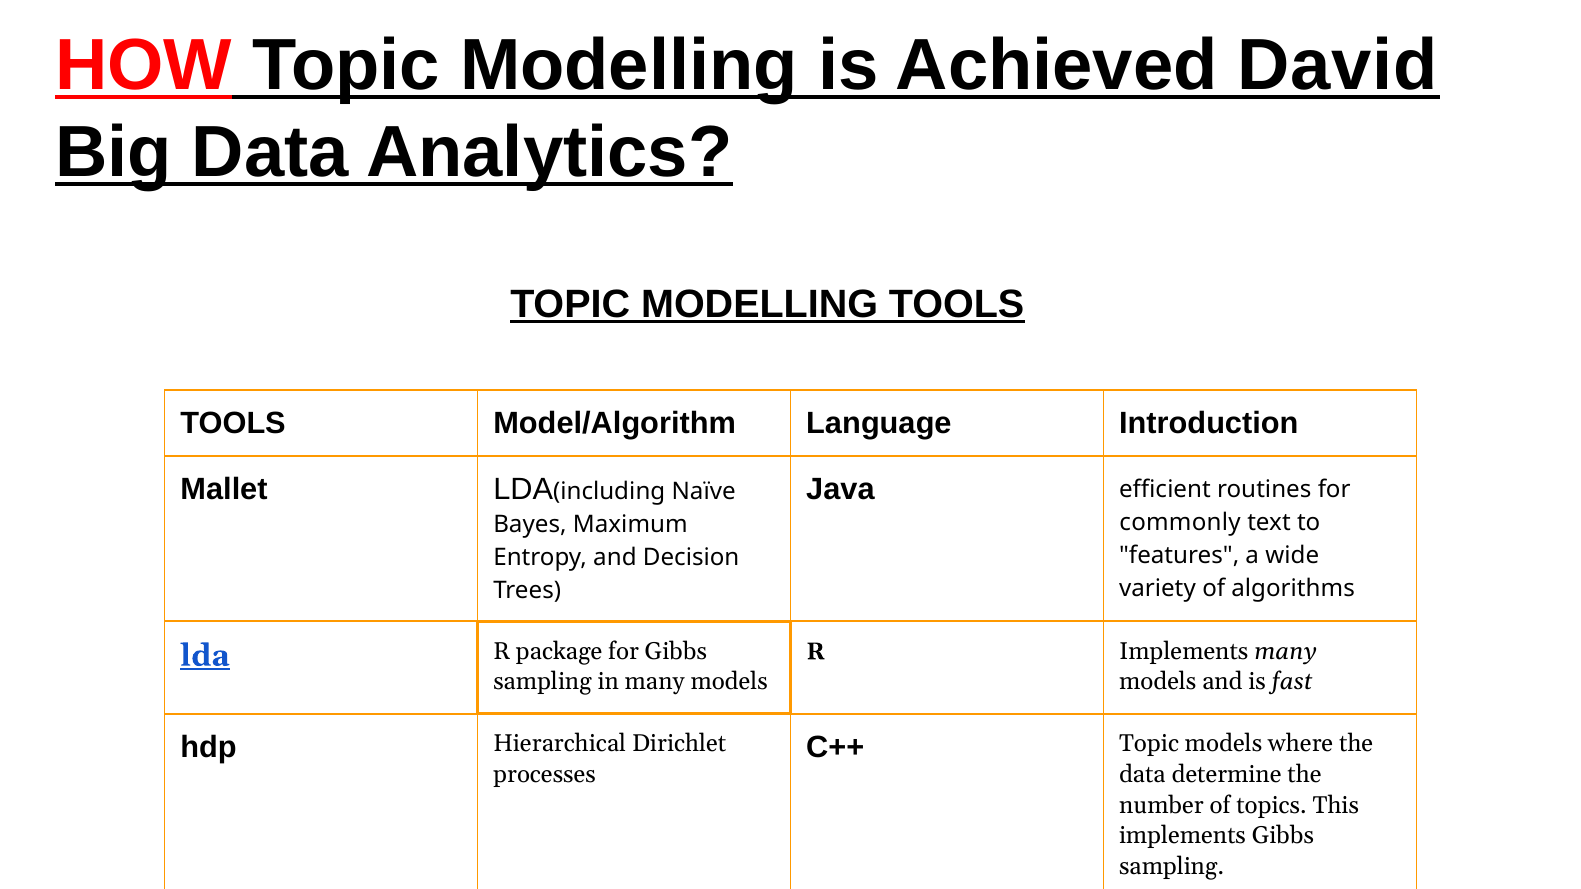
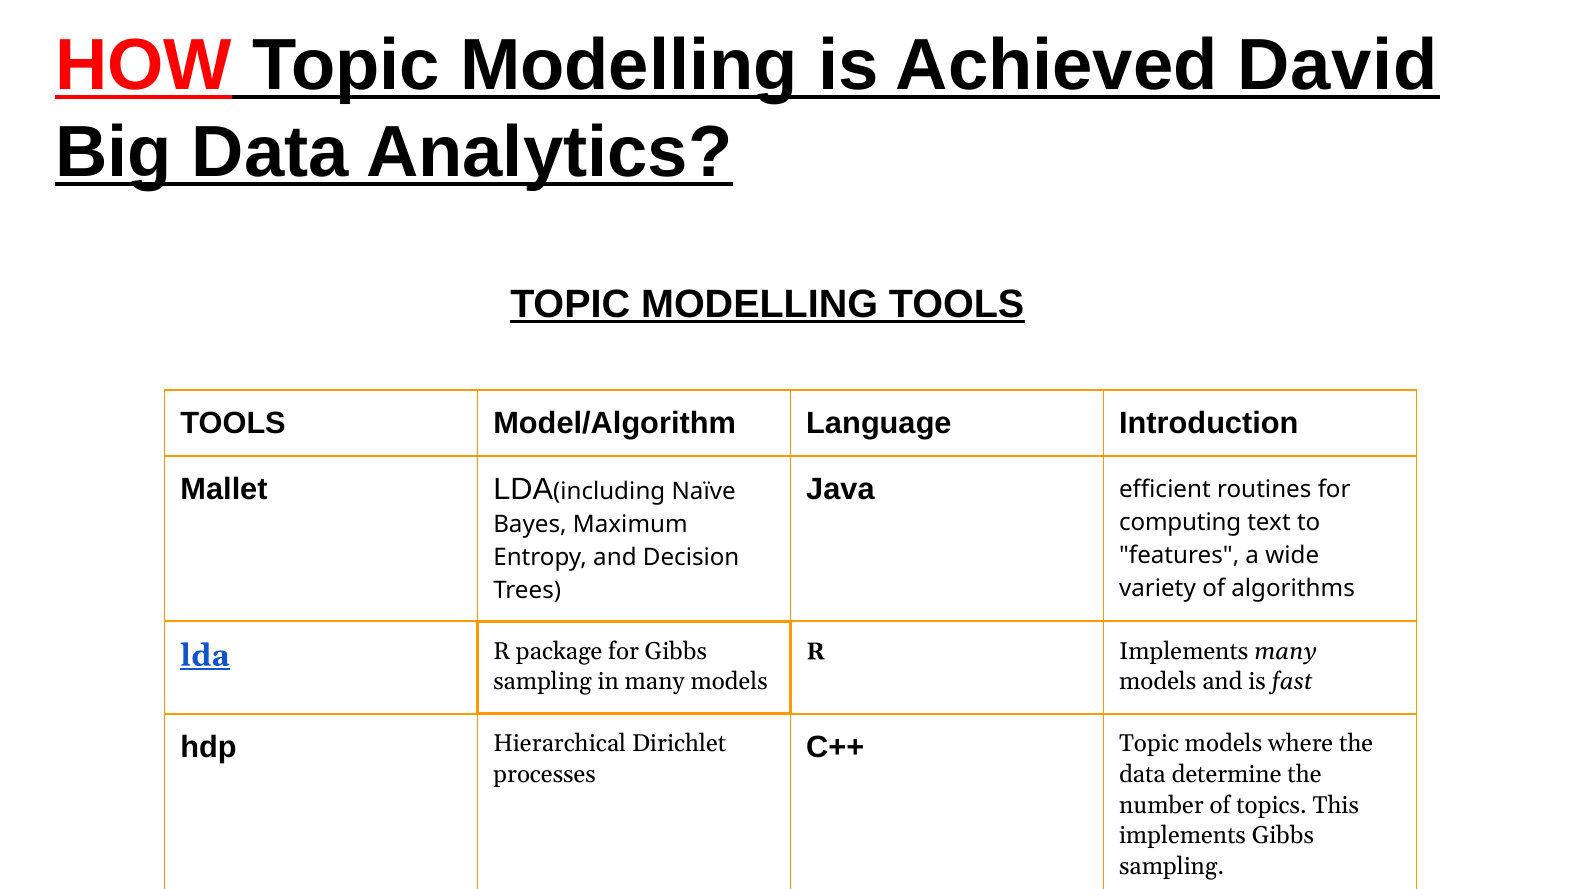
commonly: commonly -> computing (1180, 523)
